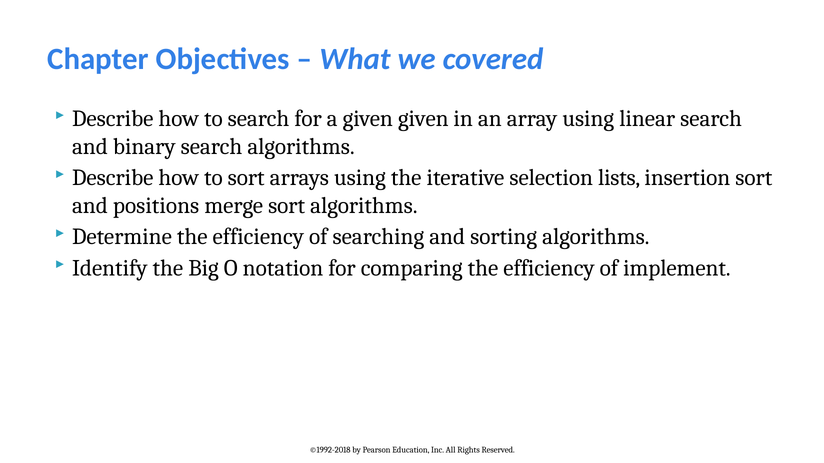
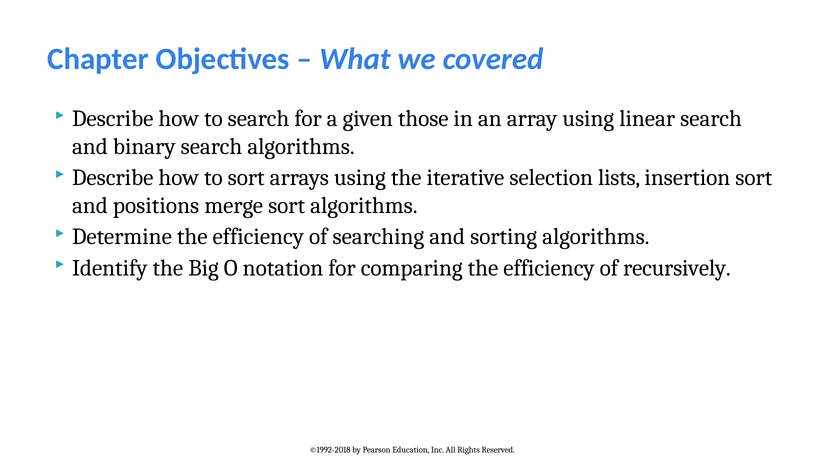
given given: given -> those (423, 119)
implement: implement -> recursively (677, 268)
